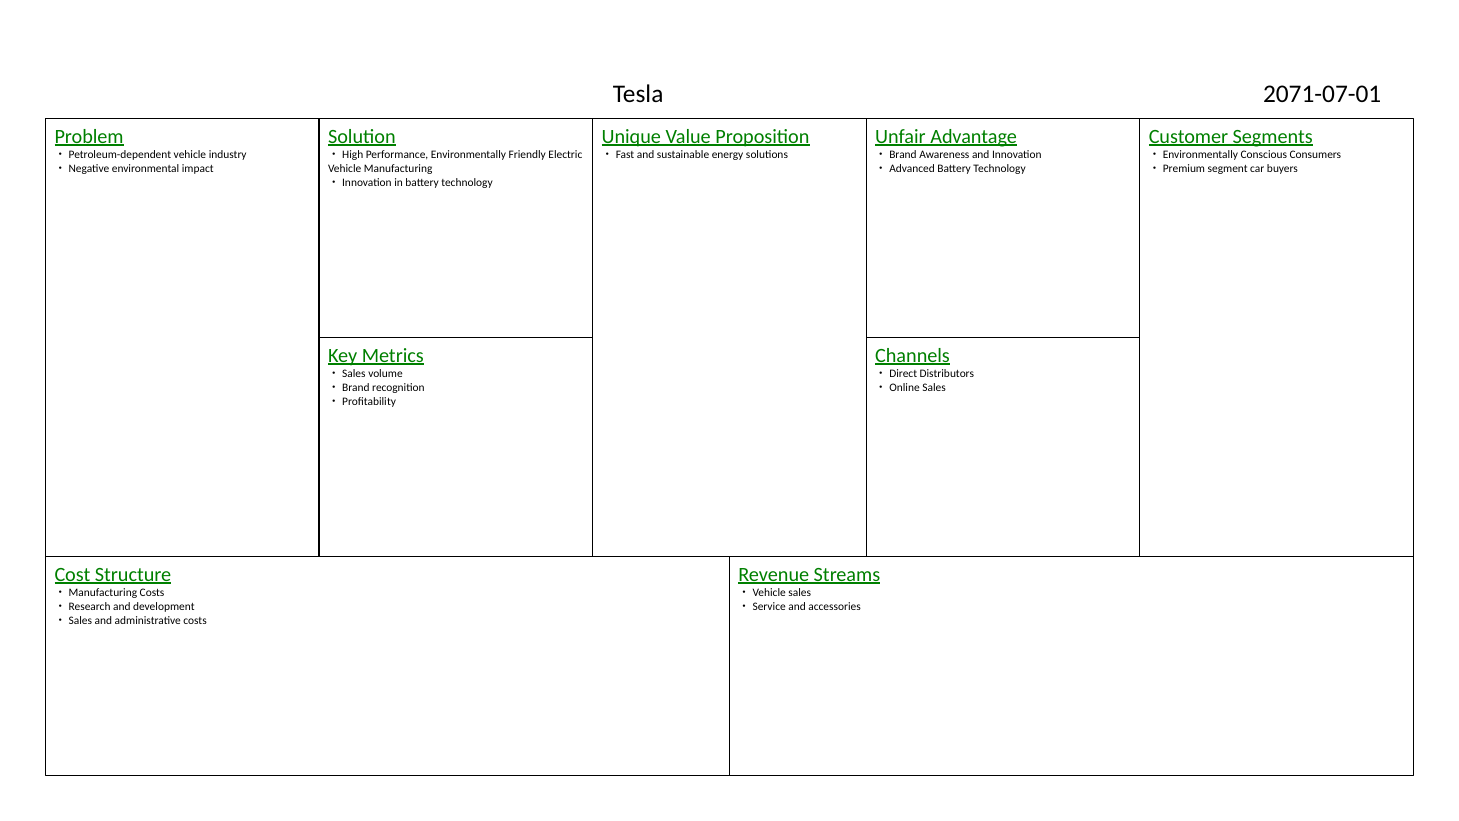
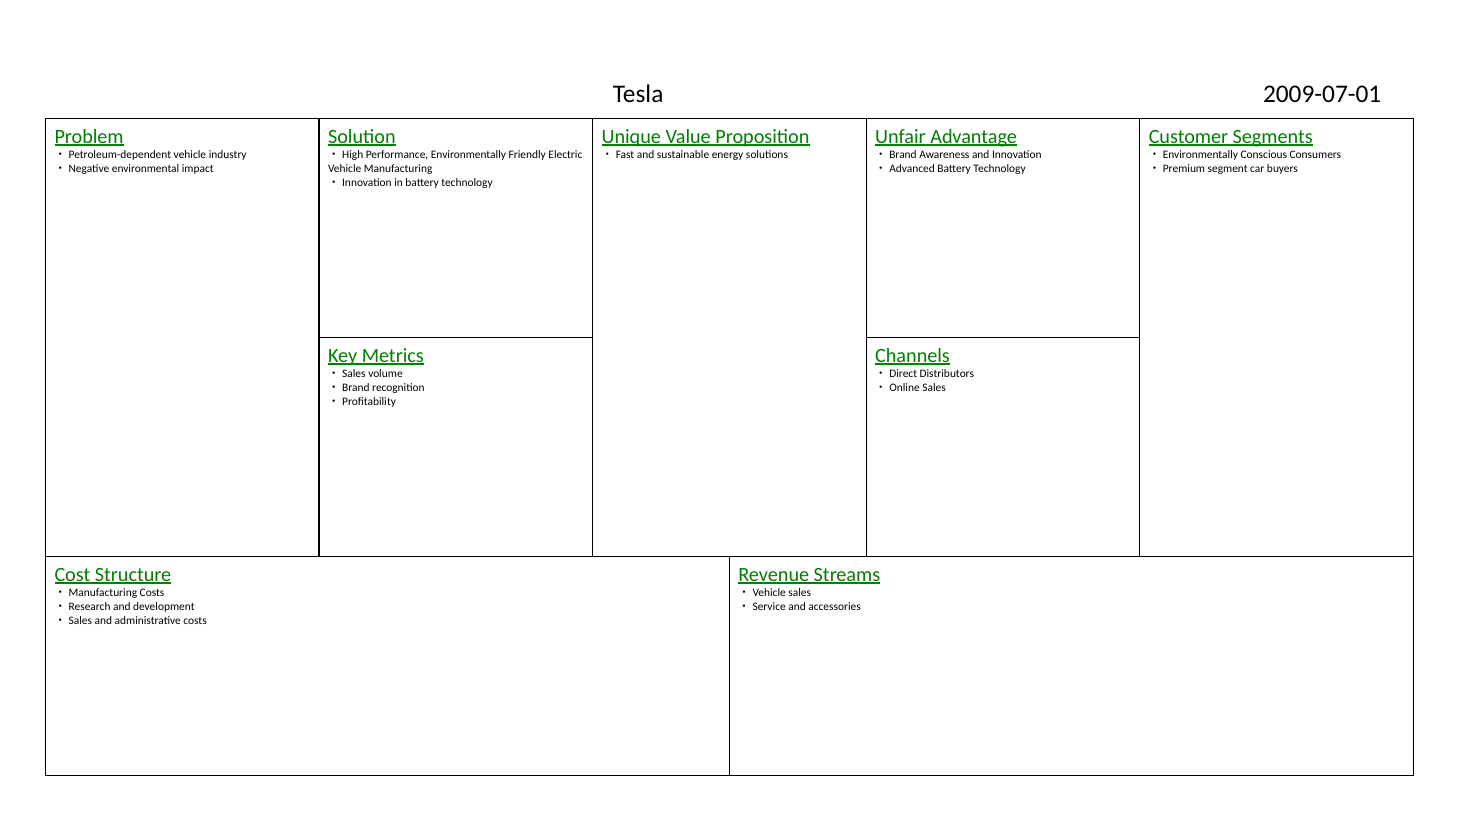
2071-07-01: 2071-07-01 -> 2009-07-01 (1322, 94)
